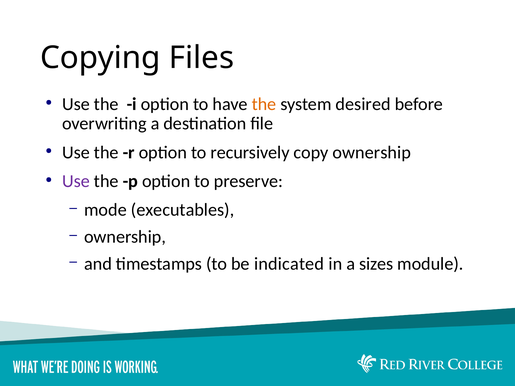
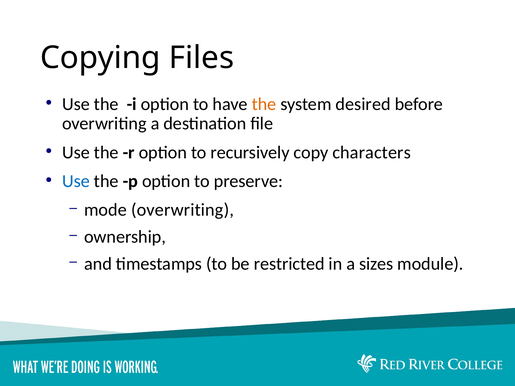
copy ownership: ownership -> characters (372, 152)
Use colour: purple -> blue (76, 181)
mode executables: executables -> overwriting (183, 210)
indicated: indicated -> restricted (289, 264)
